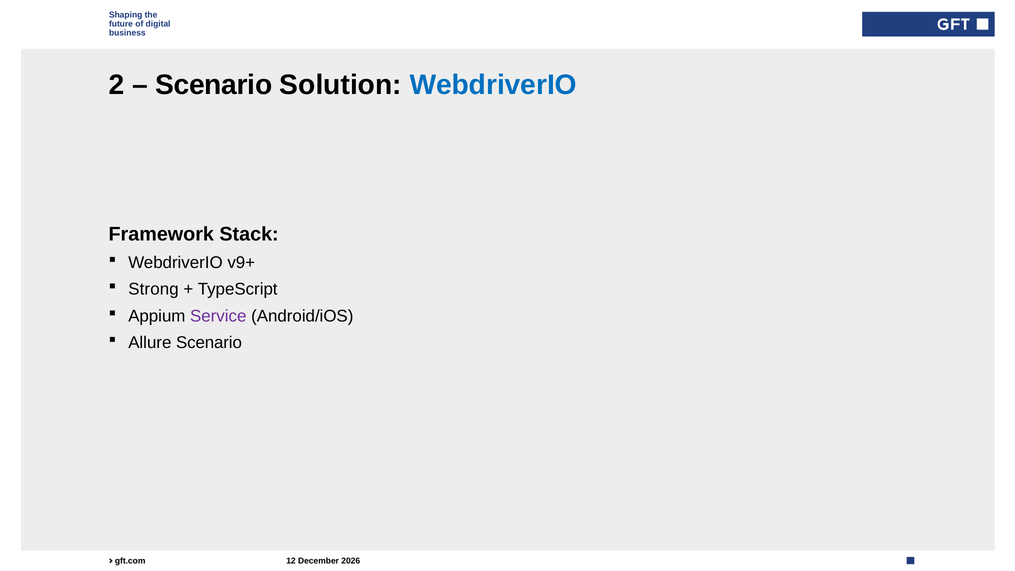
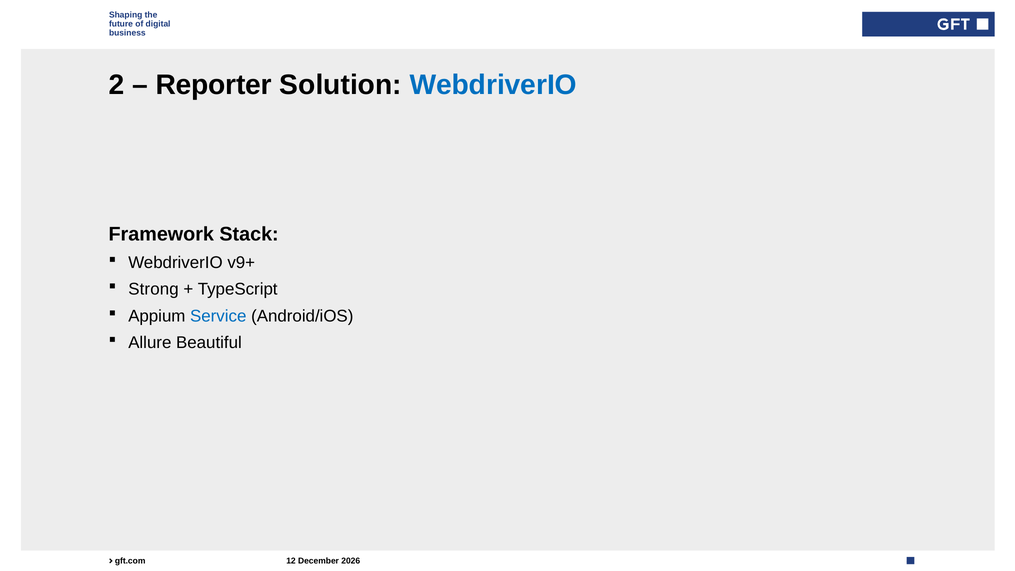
Scenario: Scenario -> Reporter (214, 85)
Service colour: purple -> blue (218, 316)
Allure Scenario: Scenario -> Beautiful (209, 343)
